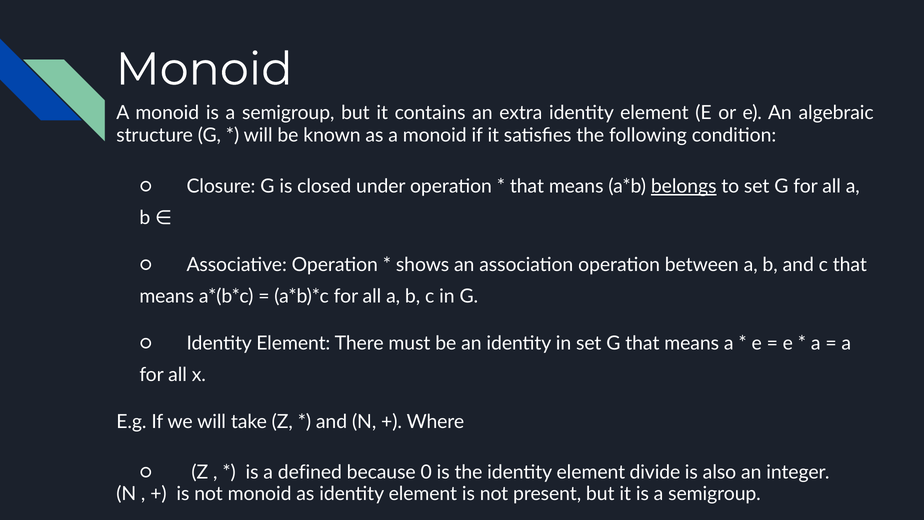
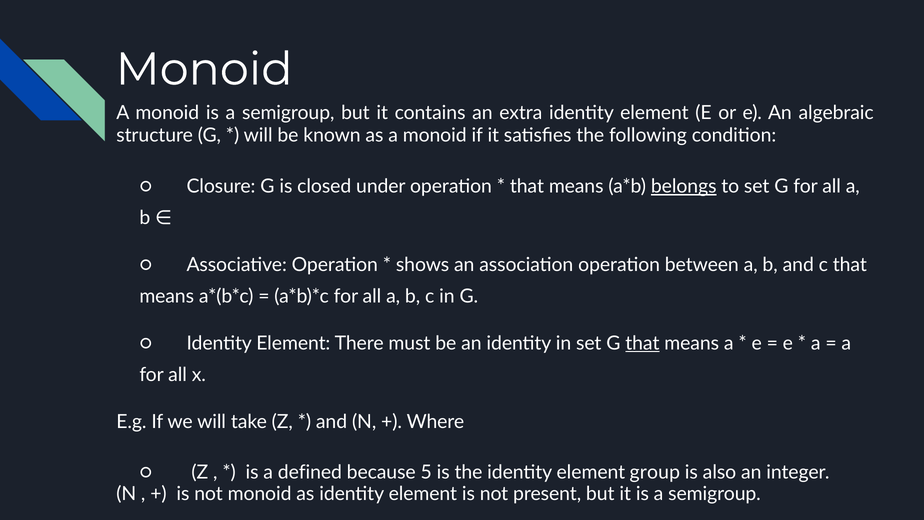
that underline: none -> present (642, 343)
0: 0 -> 5 (426, 472)
divide: divide -> group (655, 472)
